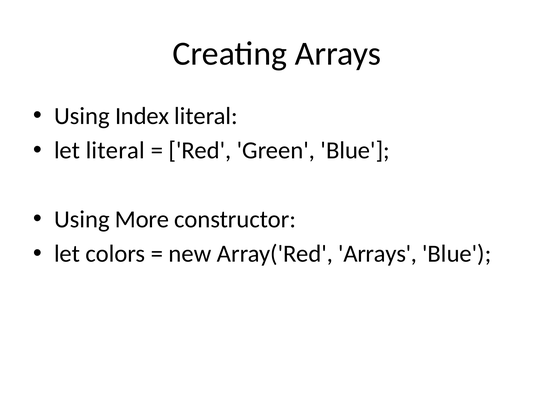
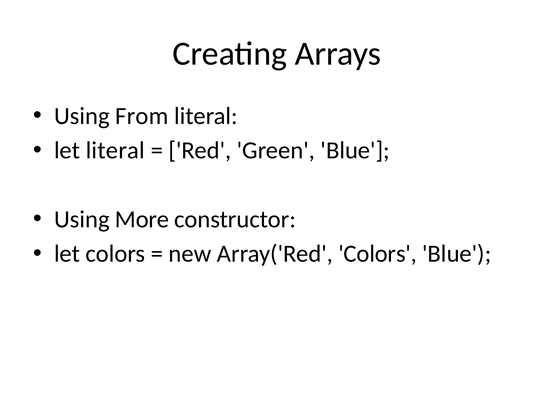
Index: Index -> From (142, 116)
Array('Red Arrays: Arrays -> Colors (378, 254)
